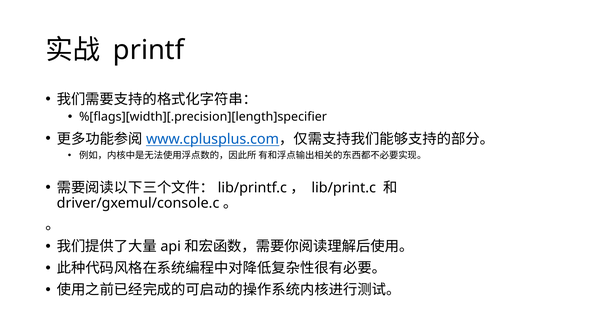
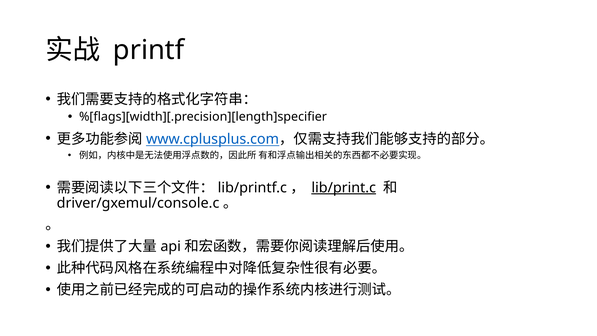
lib/print.c underline: none -> present (344, 188)
